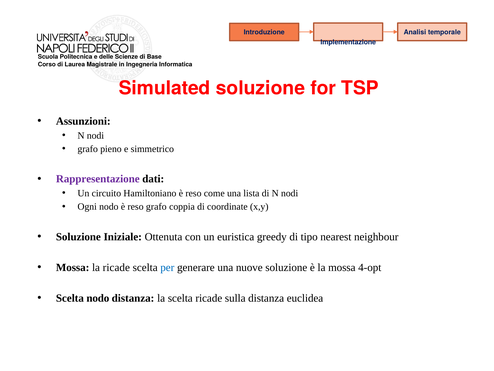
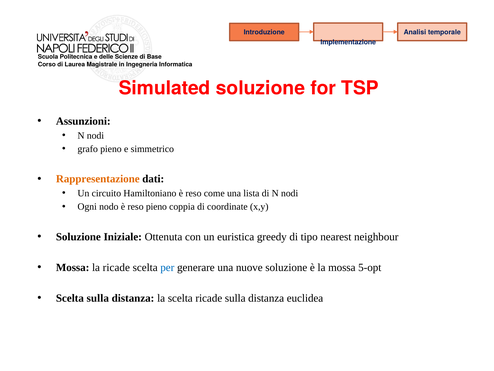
Rappresentazione colour: purple -> orange (98, 179)
reso grafo: grafo -> pieno (156, 206)
4-opt: 4-opt -> 5-opt (370, 267)
Scelta nodo: nodo -> sulla (98, 298)
